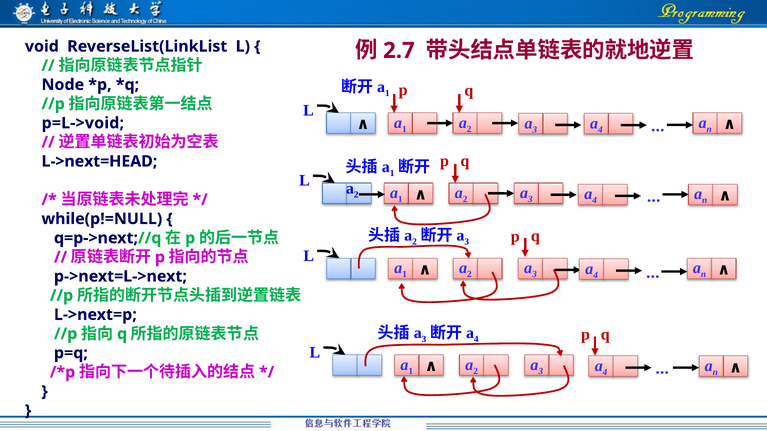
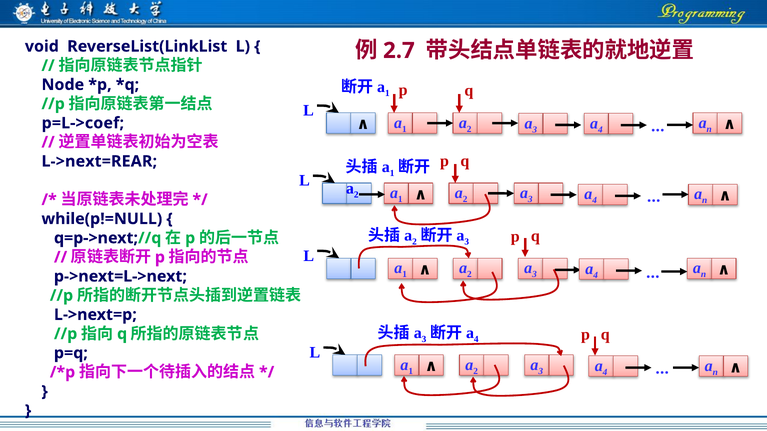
p=L->void: p=L->void -> p=L->coef (83, 123)
L->next=HEAD: L->next=HEAD -> L->next=REAR (99, 161)
